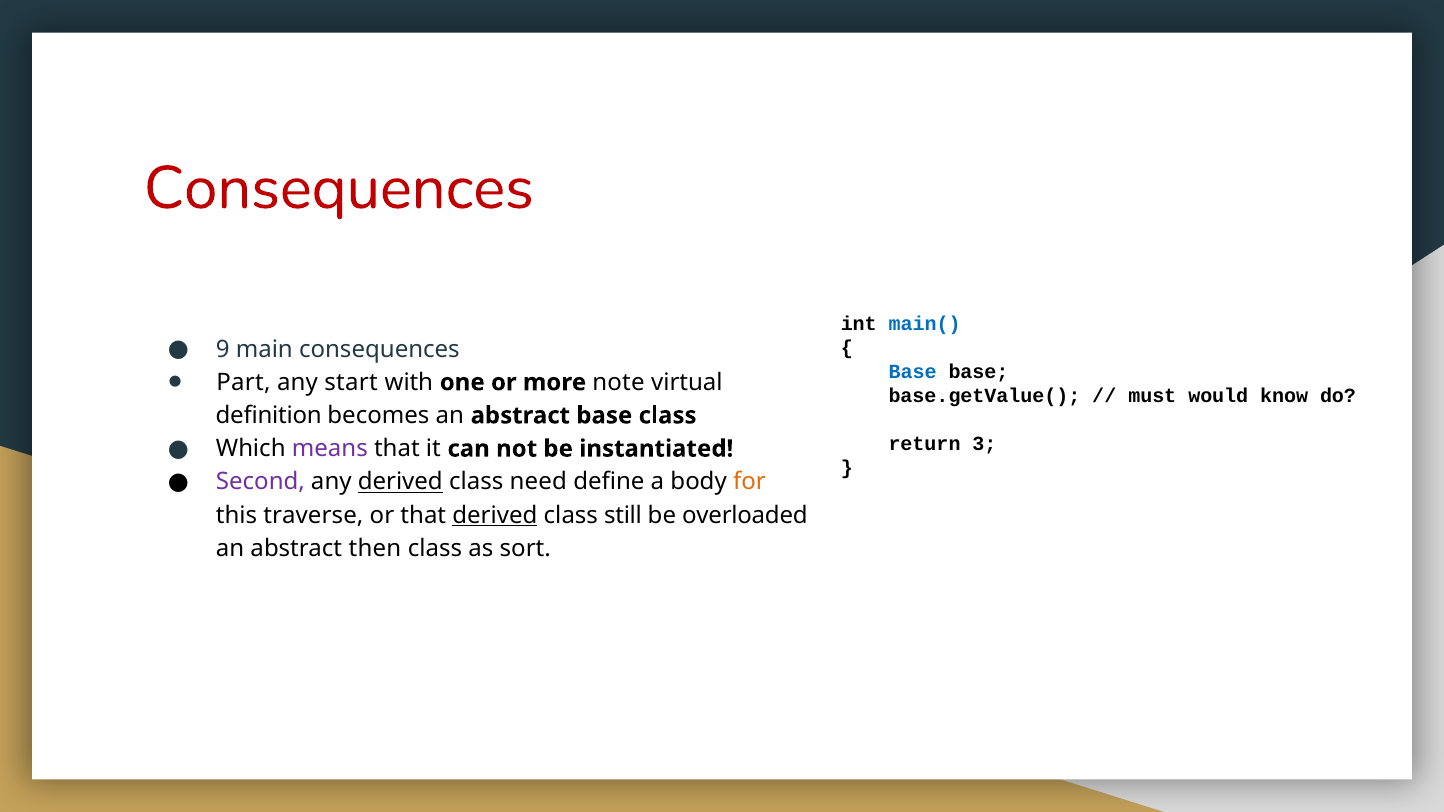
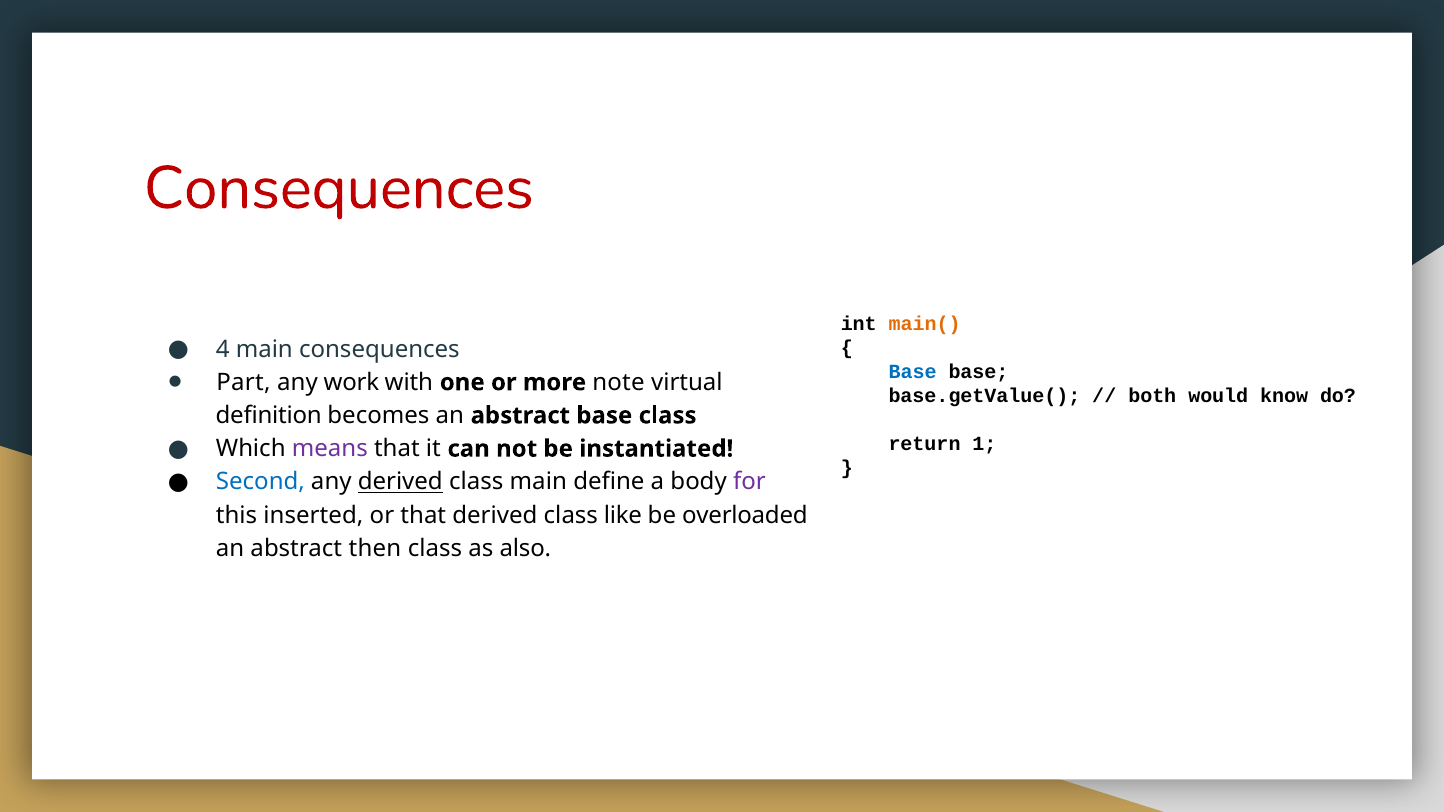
main( colour: blue -> orange (925, 324)
9: 9 -> 4 (223, 349)
start: start -> work (351, 382)
must: must -> both (1152, 396)
3: 3 -> 1 (984, 444)
Second colour: purple -> blue (260, 482)
class need: need -> main (538, 482)
for colour: orange -> purple (749, 482)
traverse: traverse -> inserted (313, 515)
derived underline: present -> none (495, 515)
still: still -> like (623, 515)
sort: sort -> also (525, 548)
